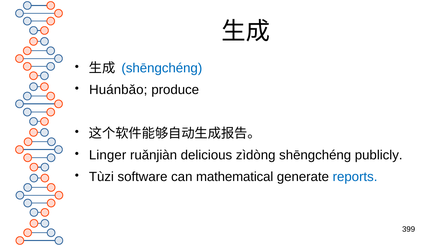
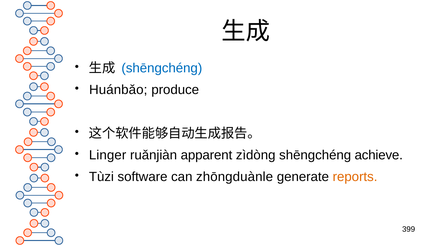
delicious: delicious -> apparent (206, 155)
publicly: publicly -> achieve (379, 155)
mathematical: mathematical -> zhōngduànle (235, 177)
reports colour: blue -> orange (355, 177)
